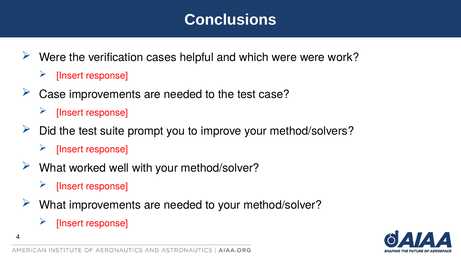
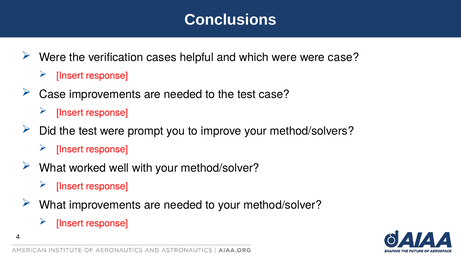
were work: work -> case (344, 58)
test suite: suite -> were (112, 131)
